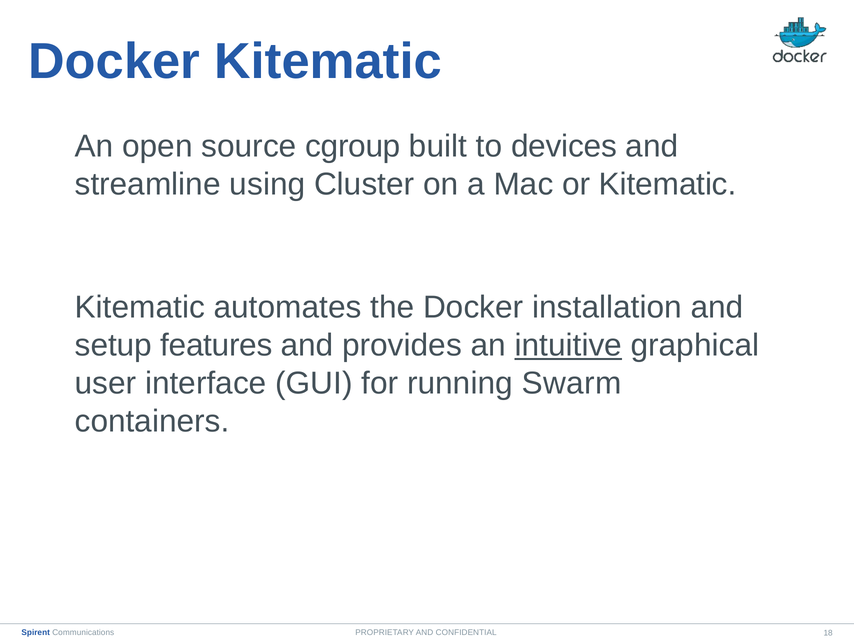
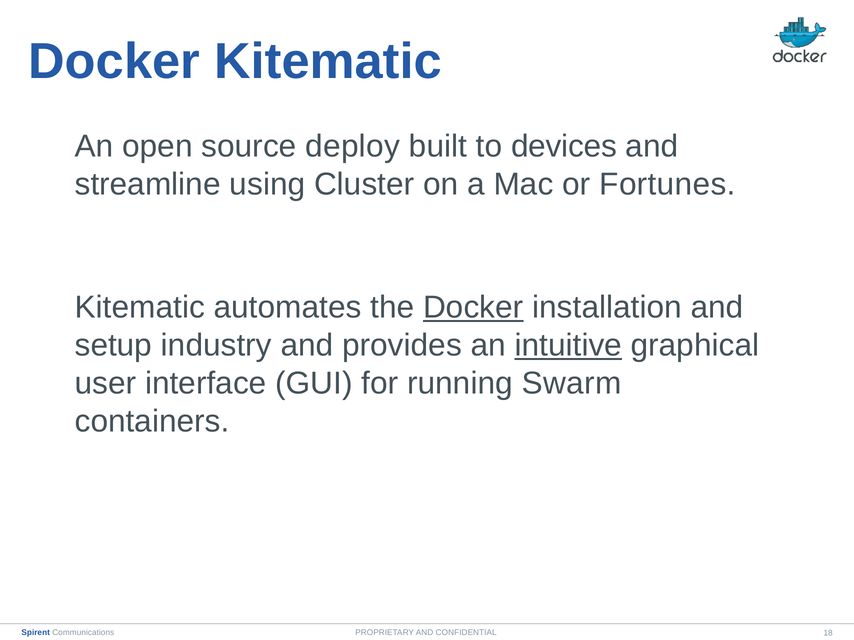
cgroup: cgroup -> deploy (353, 146)
or Kitematic: Kitematic -> Fortunes (667, 184)
Docker underline: none -> present (473, 308)
features: features -> industry (216, 346)
